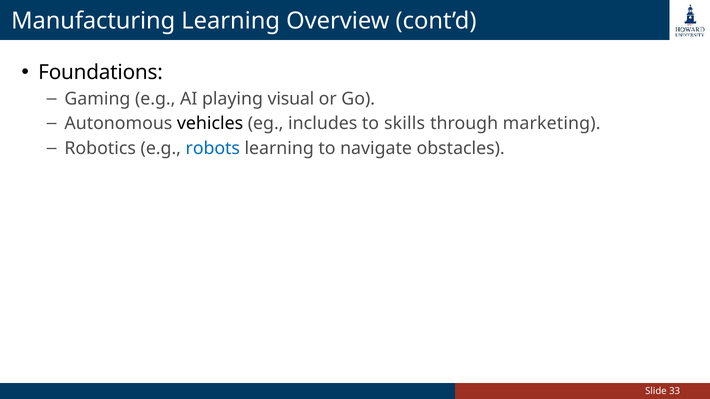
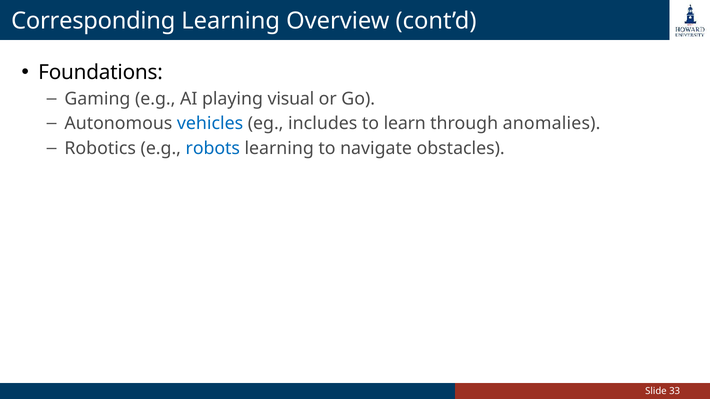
Manufacturing: Manufacturing -> Corresponding (93, 21)
vehicles colour: black -> blue (210, 124)
skills: skills -> learn (405, 124)
marketing: marketing -> anomalies (552, 124)
